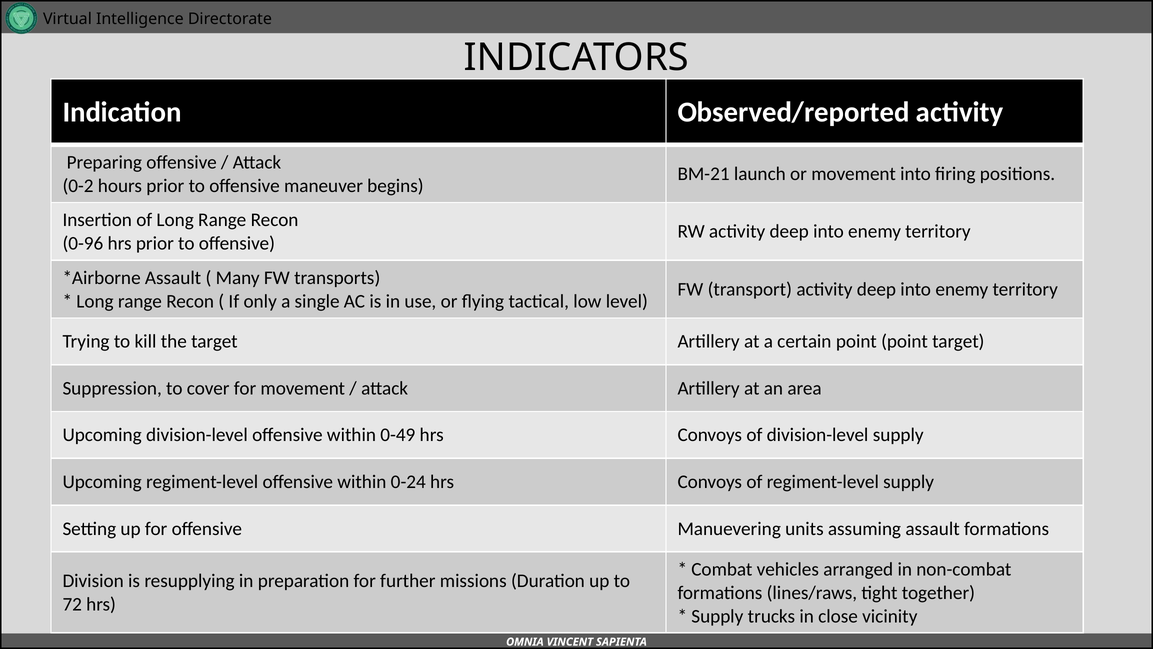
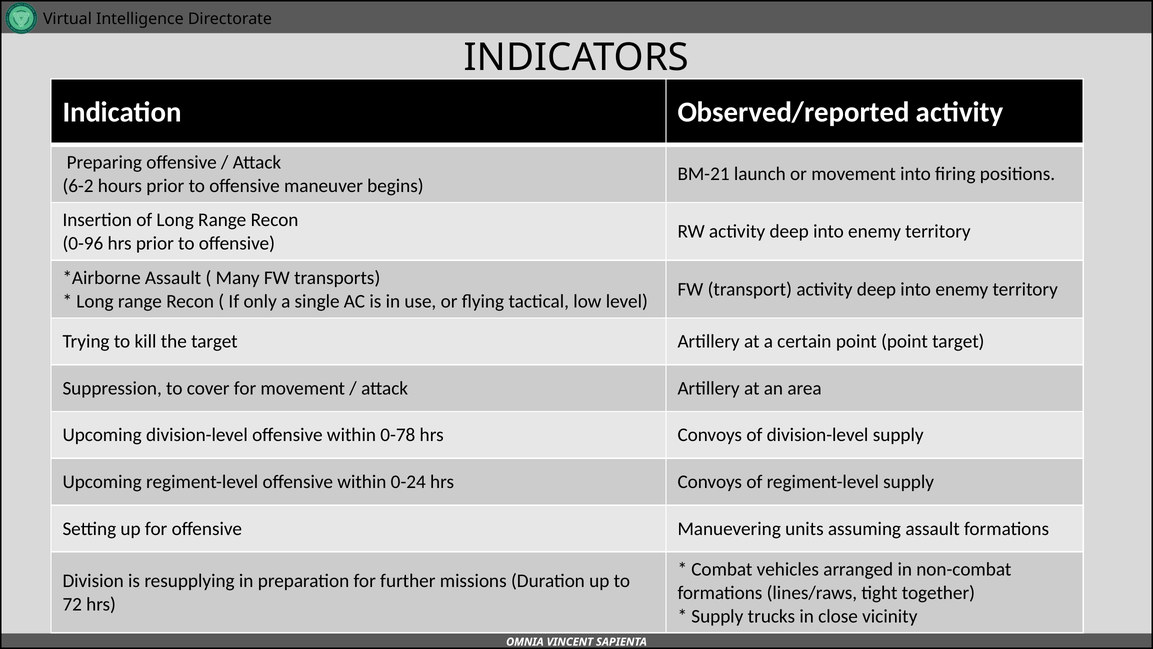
0-2: 0-2 -> 6-2 (78, 186)
0-49: 0-49 -> 0-78 (398, 435)
